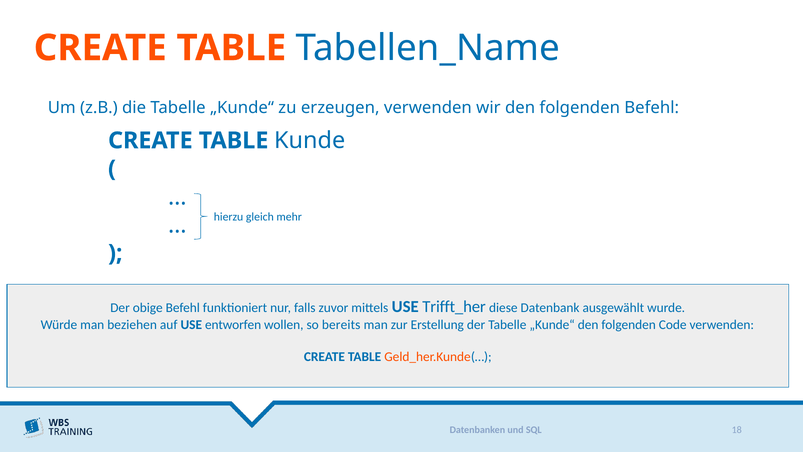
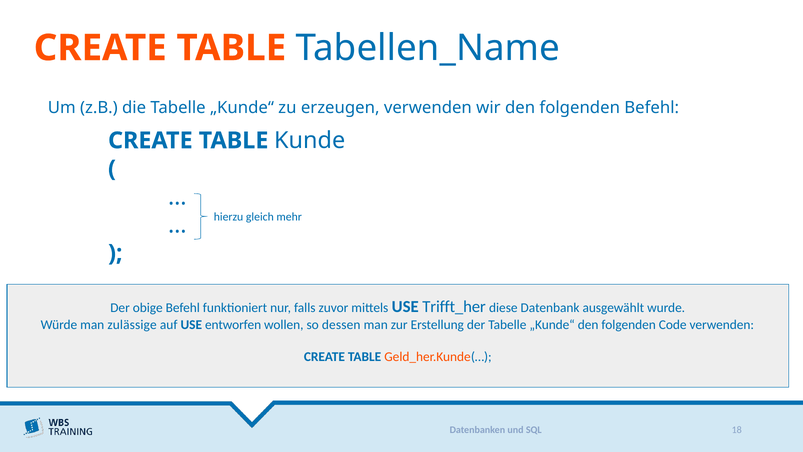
beziehen: beziehen -> zulässige (132, 324)
bereits: bereits -> dessen (341, 324)
